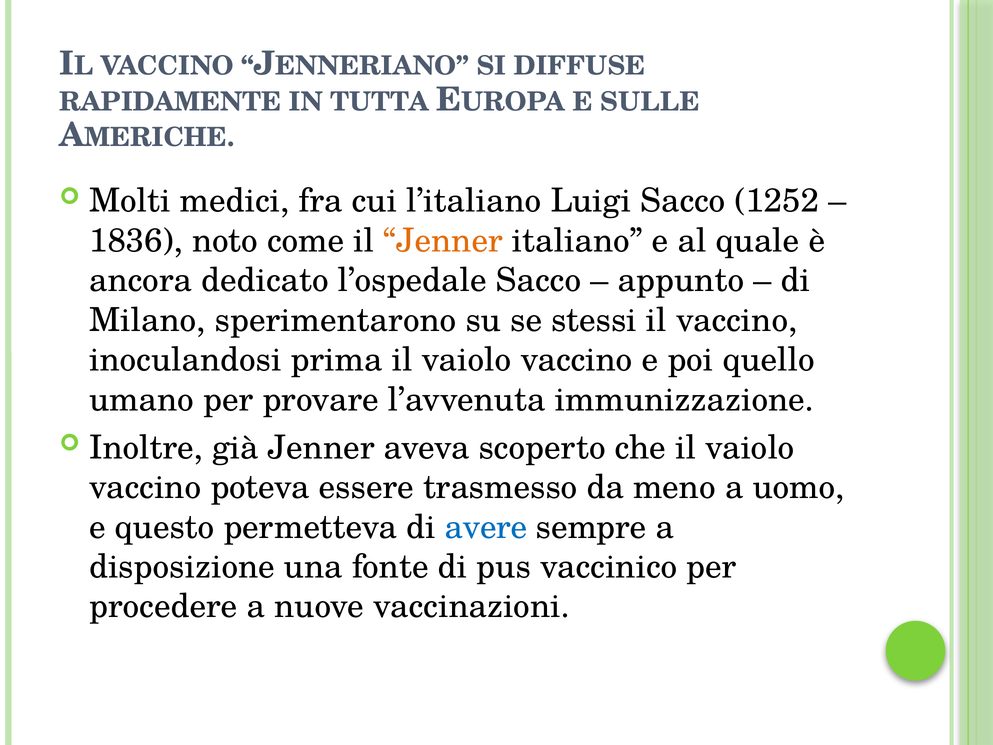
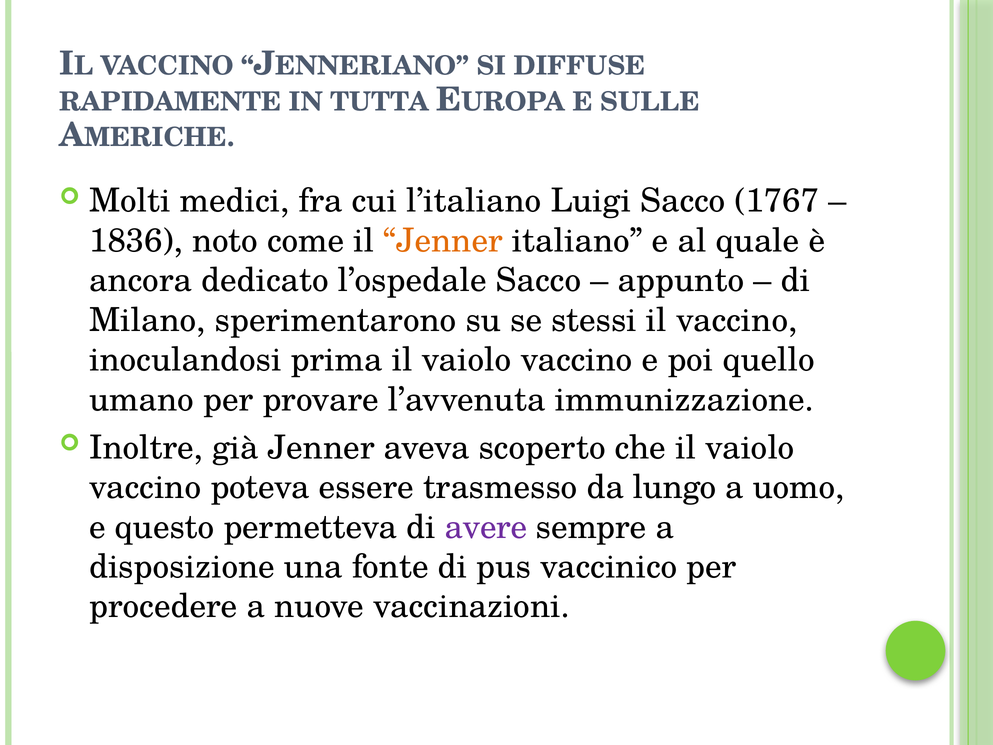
1252: 1252 -> 1767 (777, 201)
meno: meno -> lungo (675, 487)
avere colour: blue -> purple (486, 527)
